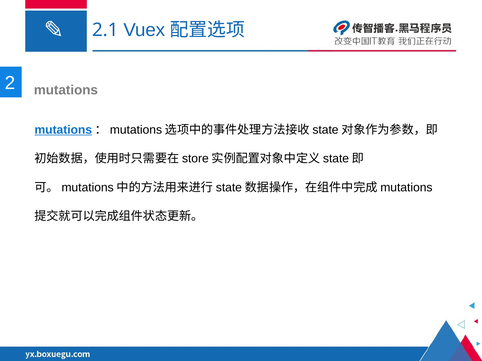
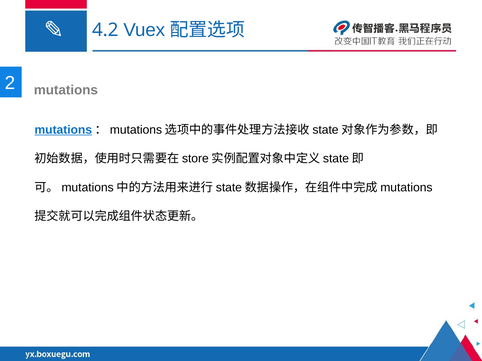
2.1: 2.1 -> 4.2 (105, 30)
